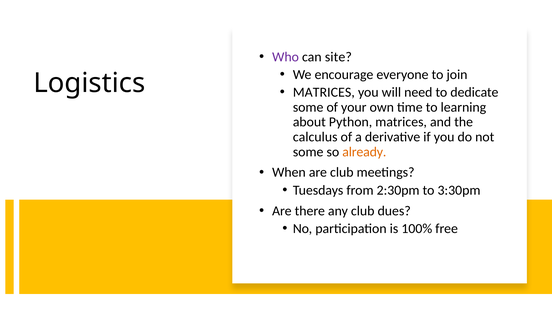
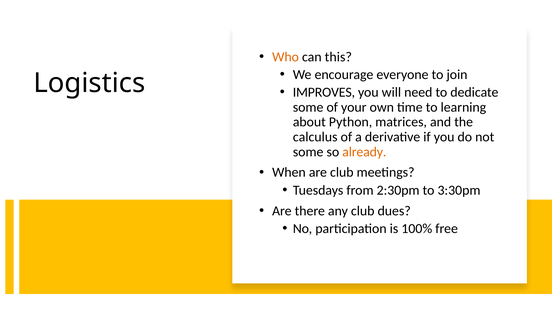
Who colour: purple -> orange (286, 57)
site: site -> this (338, 57)
MATRICES: MATRICES -> IMPROVES (324, 92)
